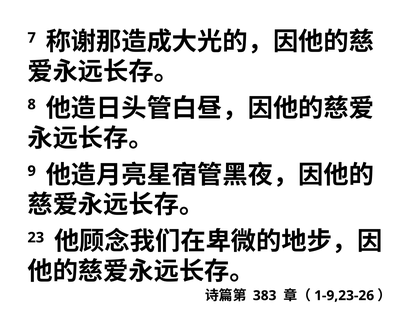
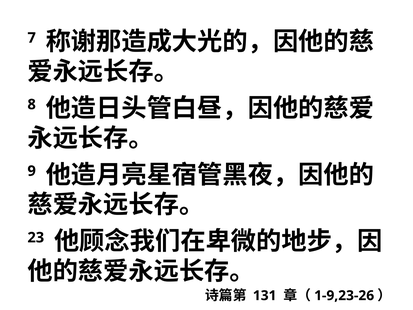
383: 383 -> 131 (265, 295)
